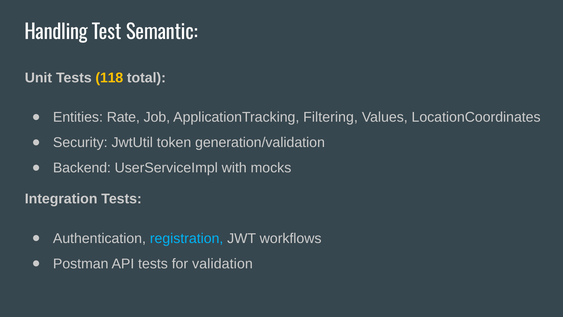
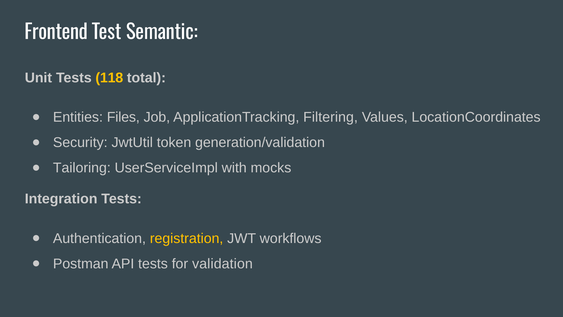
Handling: Handling -> Frontend (56, 32)
Rate: Rate -> Files (123, 117)
Backend: Backend -> Tailoring (82, 168)
registration colour: light blue -> yellow (187, 238)
